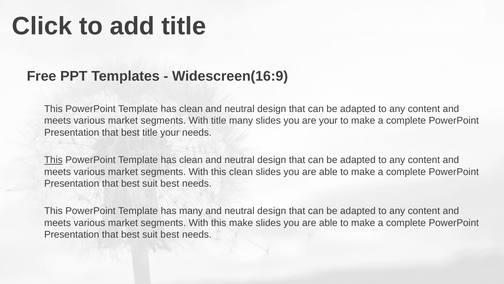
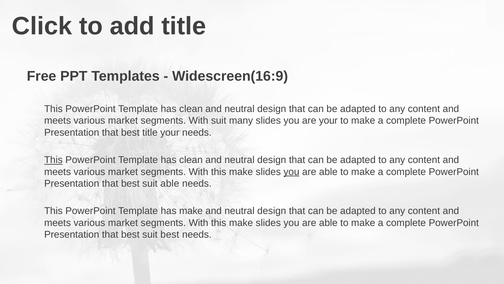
With title: title -> suit (219, 120)
clean: clean -> make (241, 171)
you underline: none -> present (291, 171)
best: best -> able (170, 183)
has many: many -> make (191, 211)
